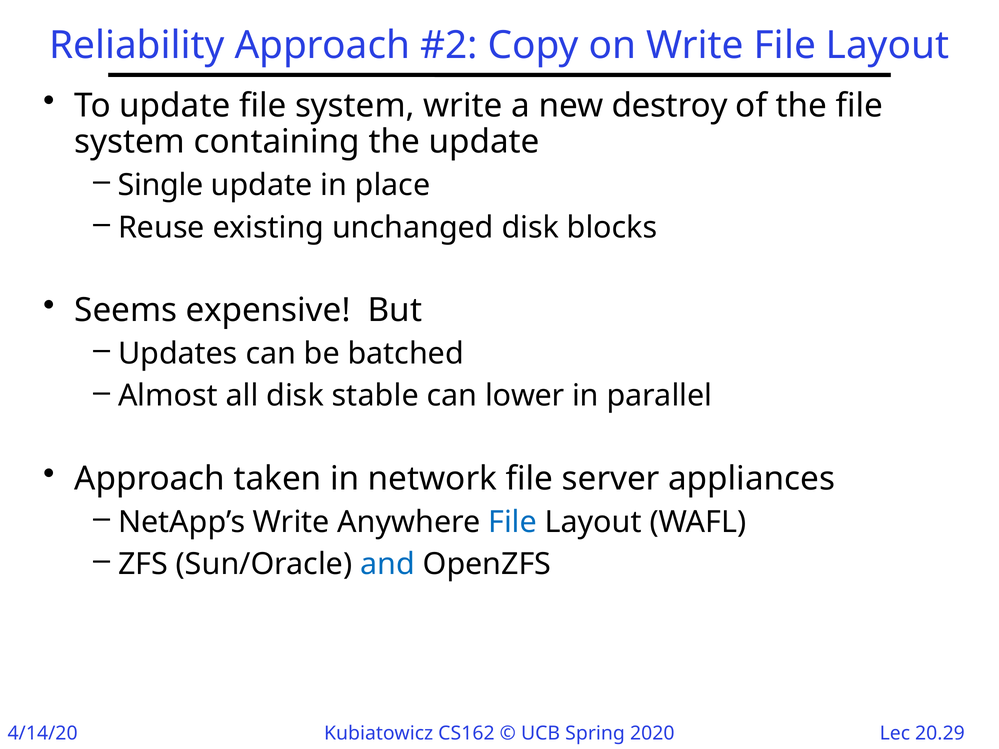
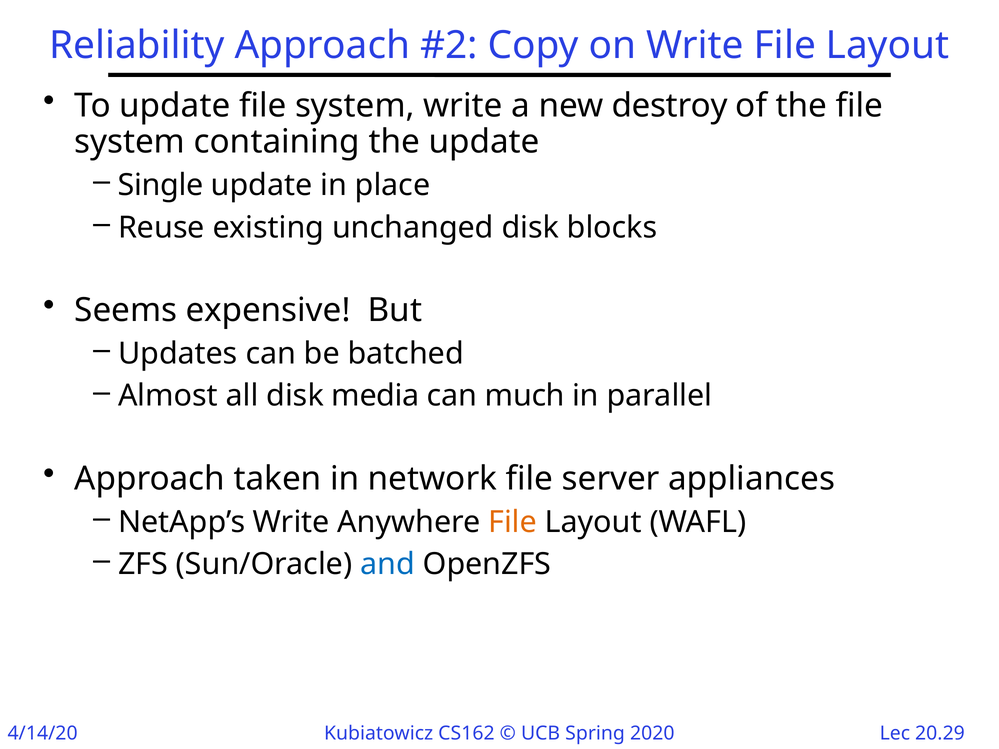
stable: stable -> media (375, 396)
lower: lower -> much (525, 396)
File colour: blue -> orange (513, 522)
